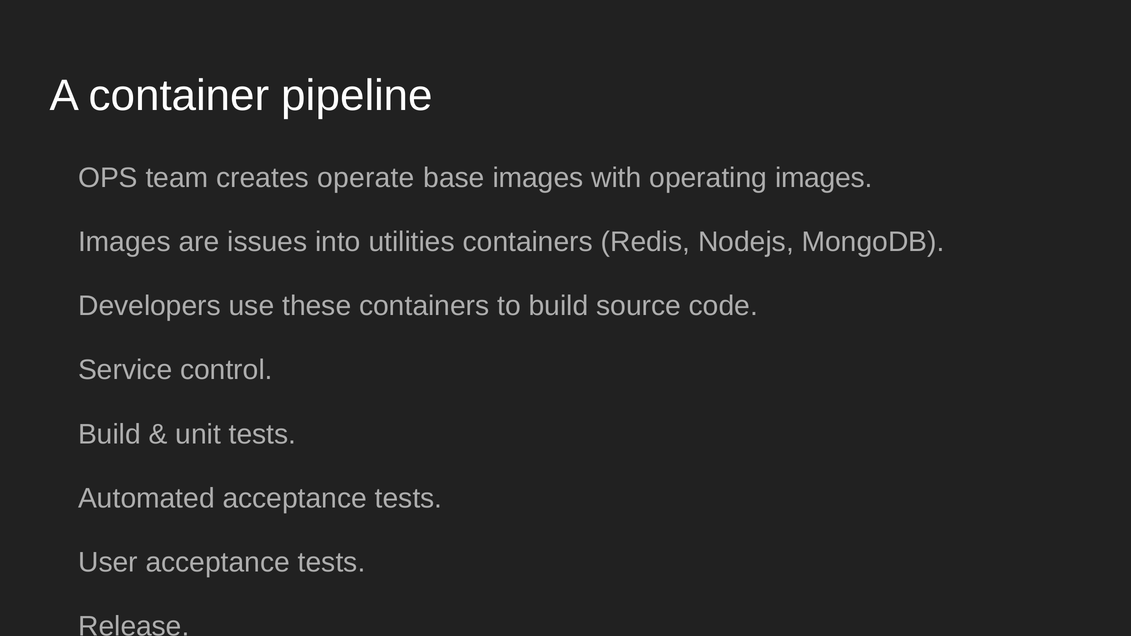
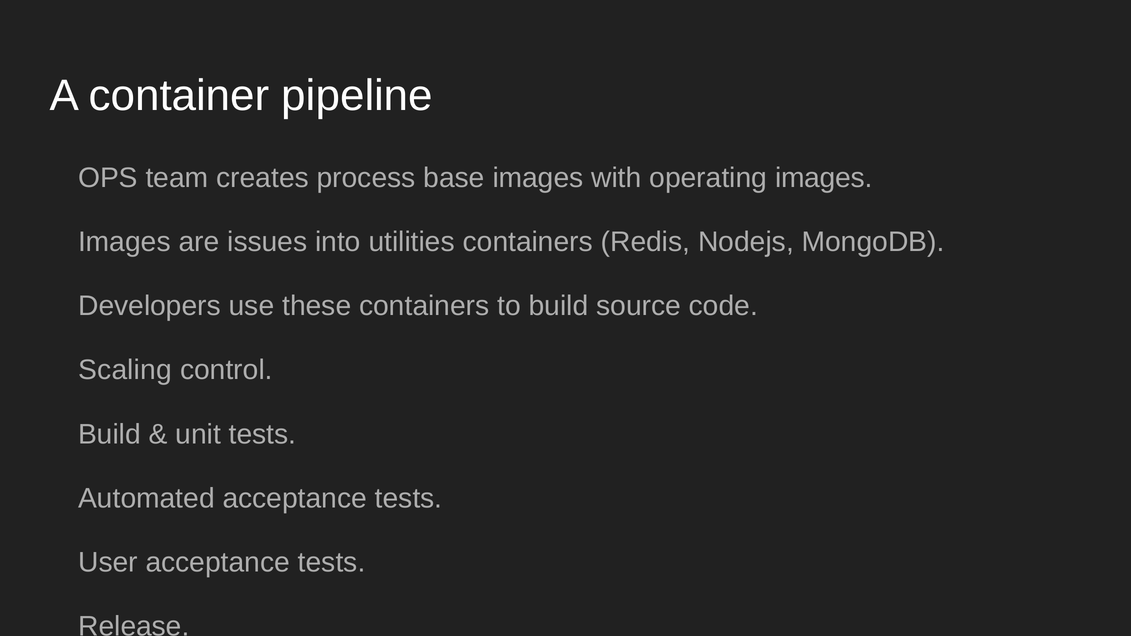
operate: operate -> process (366, 178)
Service: Service -> Scaling (125, 370)
